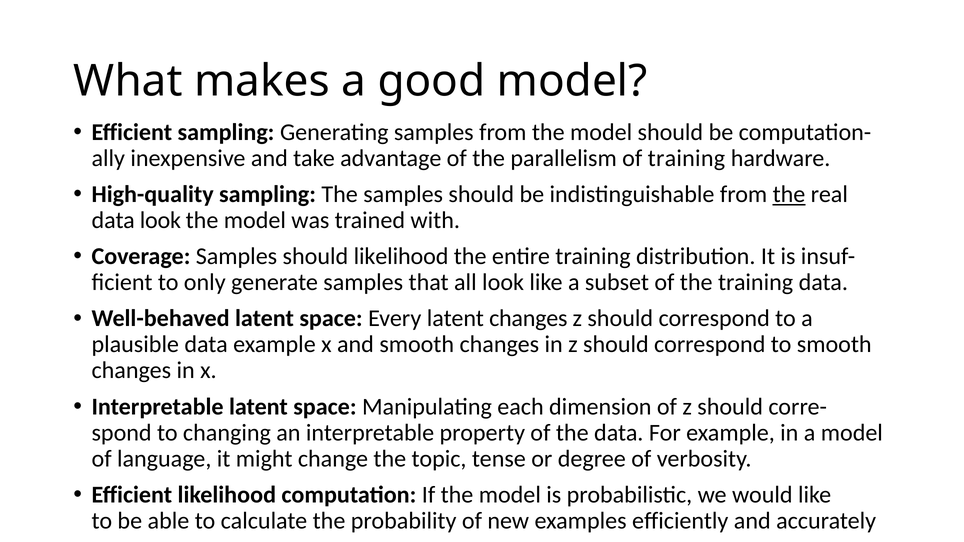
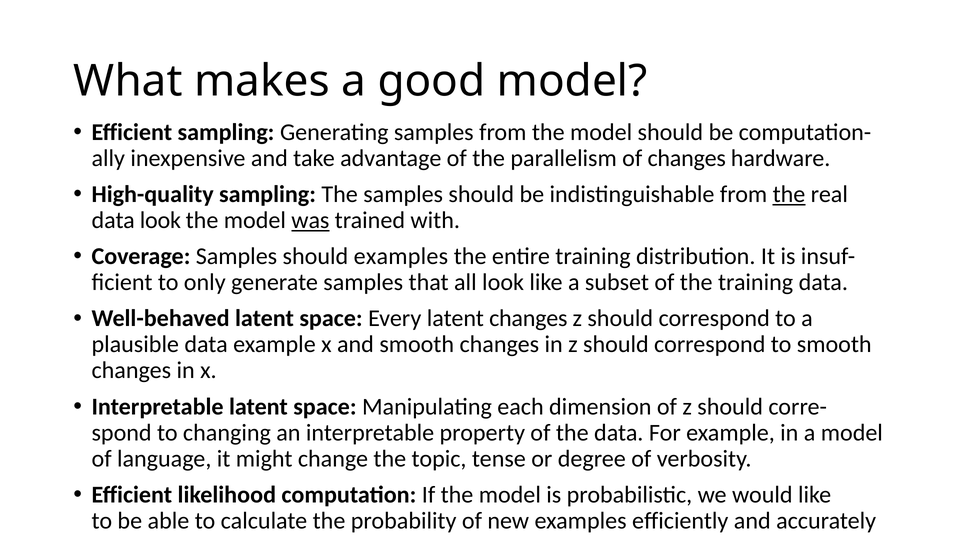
of training: training -> changes (687, 158)
was underline: none -> present (310, 221)
should likelihood: likelihood -> examples (401, 257)
